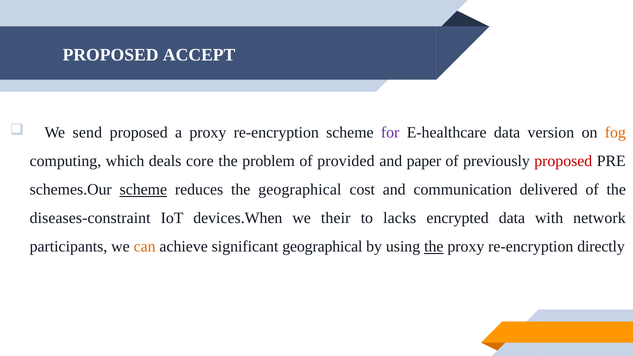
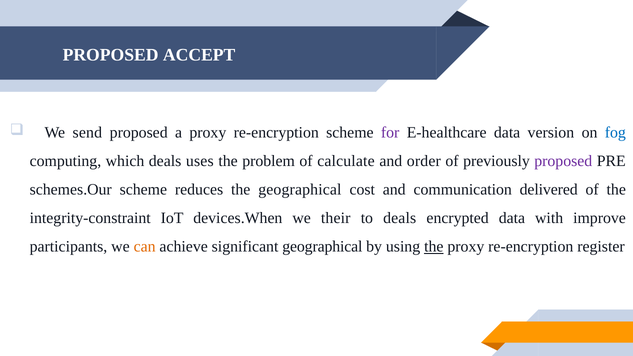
fog colour: orange -> blue (615, 133)
core: core -> uses (200, 161)
provided: provided -> calculate (346, 161)
paper: paper -> order (424, 161)
proposed colour: red -> purple (563, 161)
scheme underline: present -> none (143, 190)
diseases-constraint: diseases-constraint -> integrity-constraint (90, 218)
to lacks: lacks -> deals (400, 218)
network: network -> improve (600, 218)
directly: directly -> register (601, 247)
